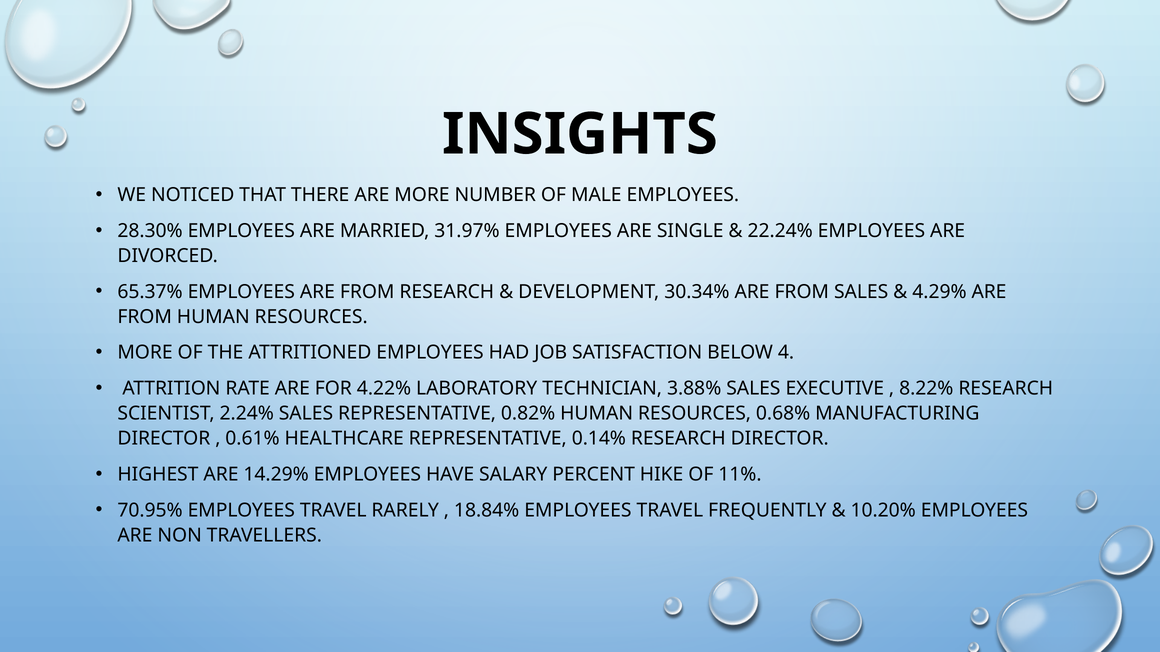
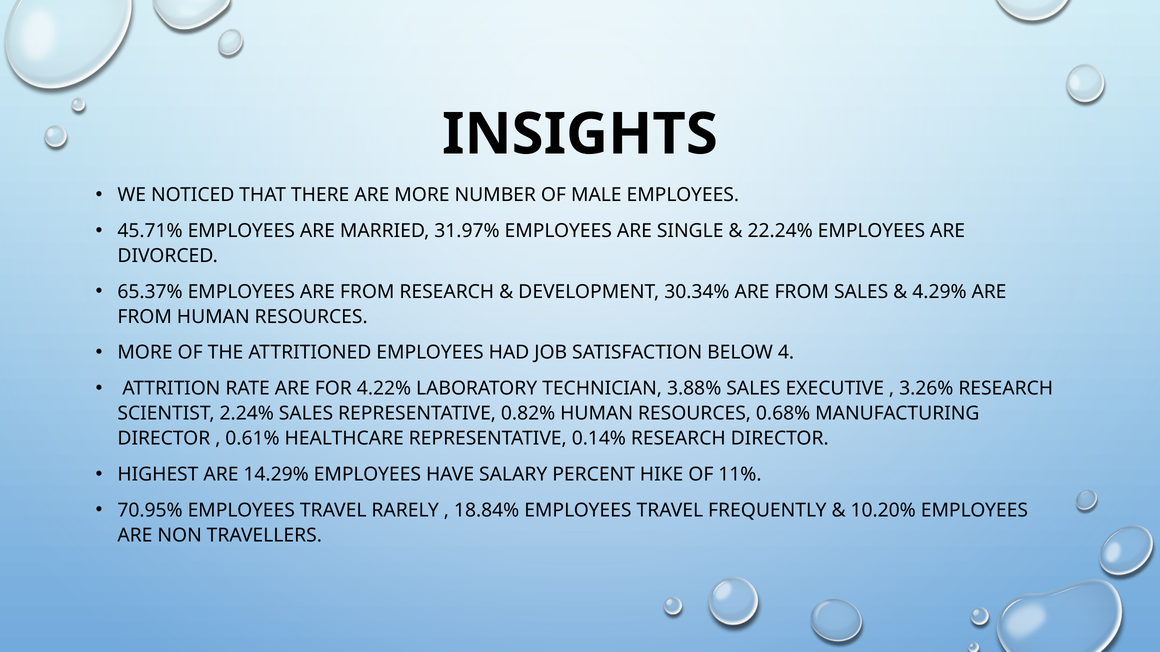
28.30%: 28.30% -> 45.71% (150, 231)
8.22%: 8.22% -> 3.26% (926, 389)
